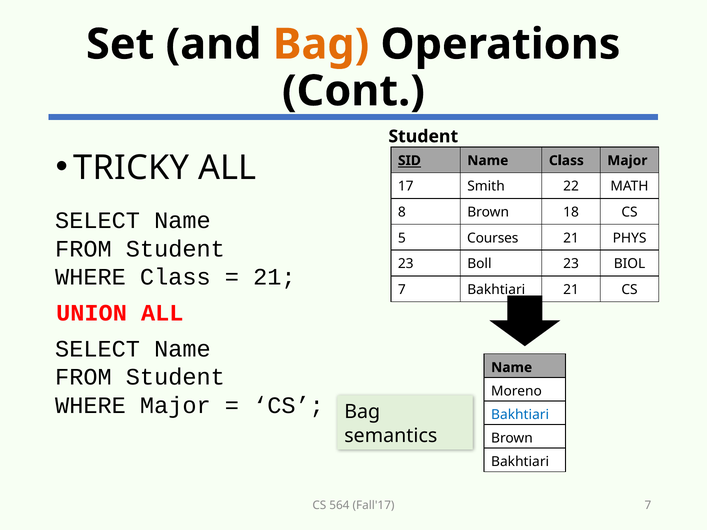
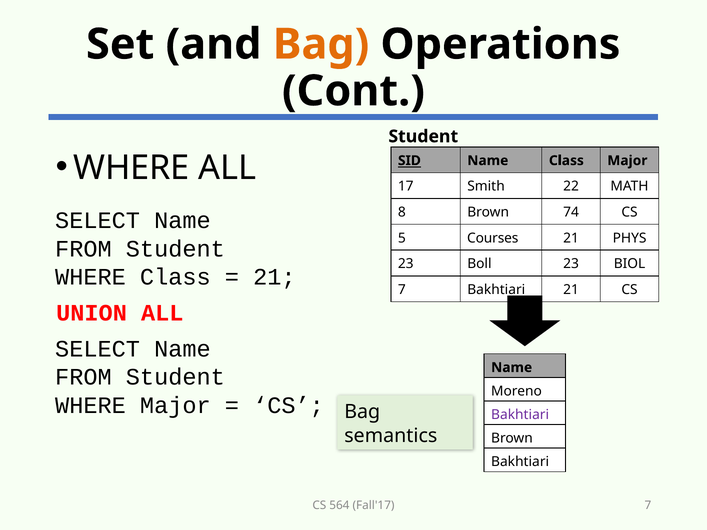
TRICKY: TRICKY -> WHERE (131, 168)
18: 18 -> 74 (571, 212)
Bakhtiari colour: blue -> purple (520, 415)
